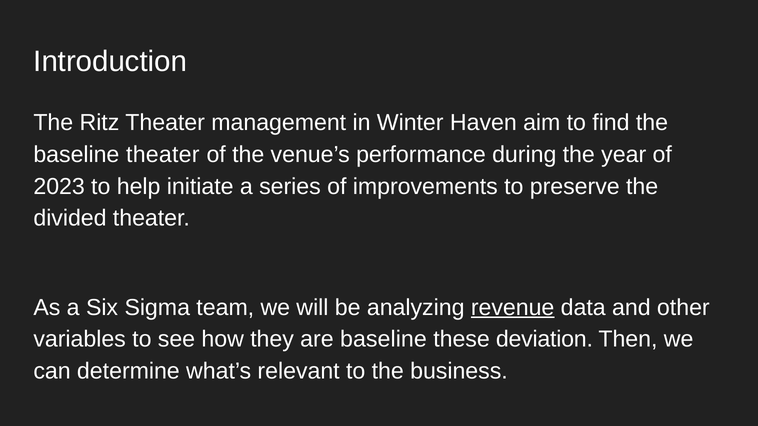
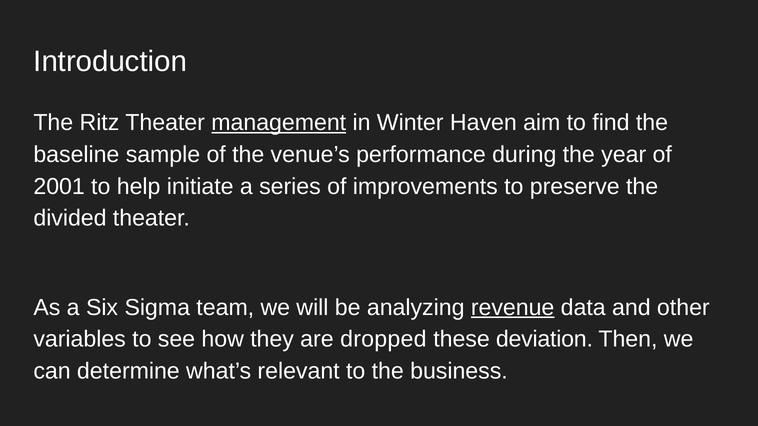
management underline: none -> present (279, 123)
baseline theater: theater -> sample (163, 155)
2023: 2023 -> 2001 (59, 187)
are baseline: baseline -> dropped (383, 340)
